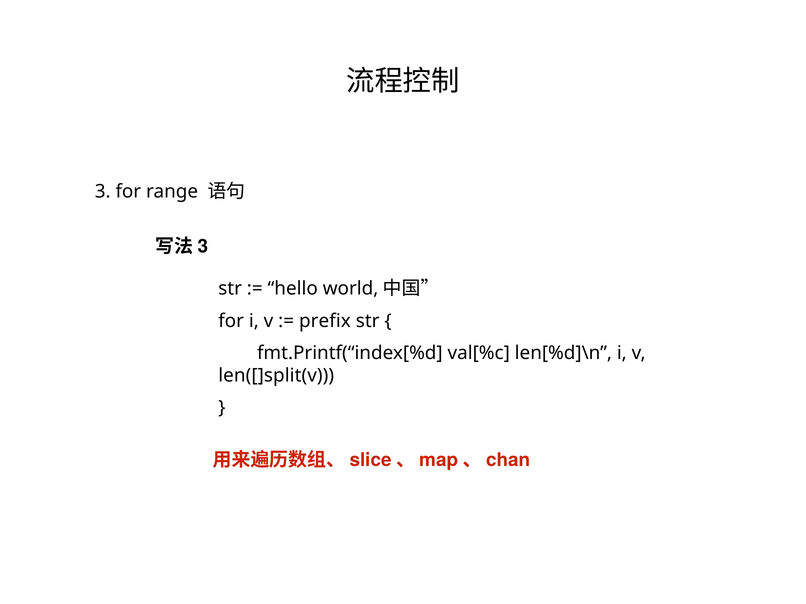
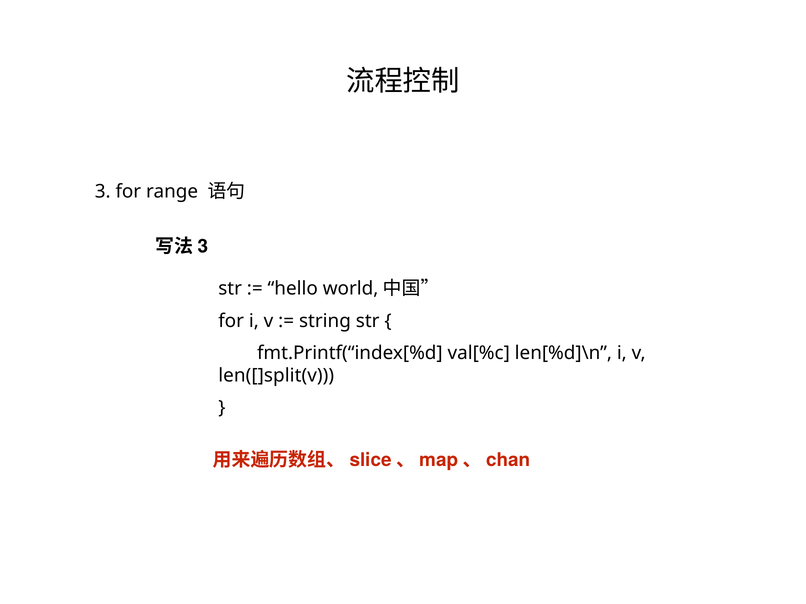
prefix: prefix -> string (325, 321)
